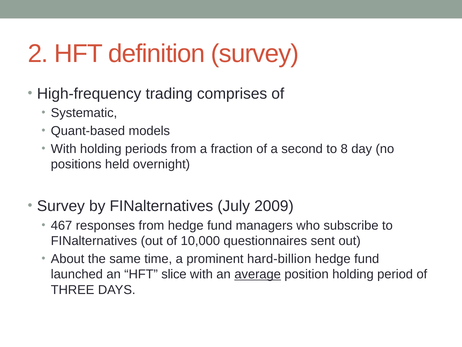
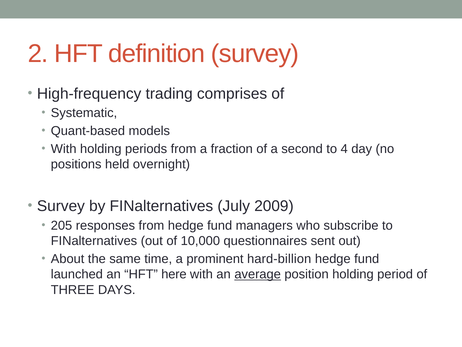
8: 8 -> 4 (344, 149)
467: 467 -> 205 (62, 225)
slice: slice -> here (174, 274)
